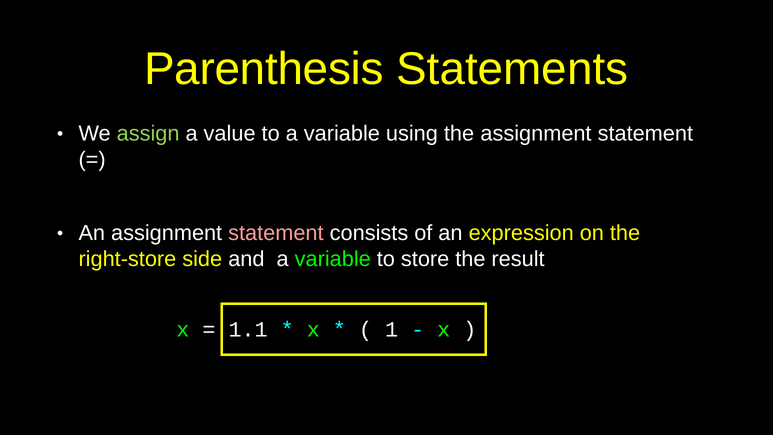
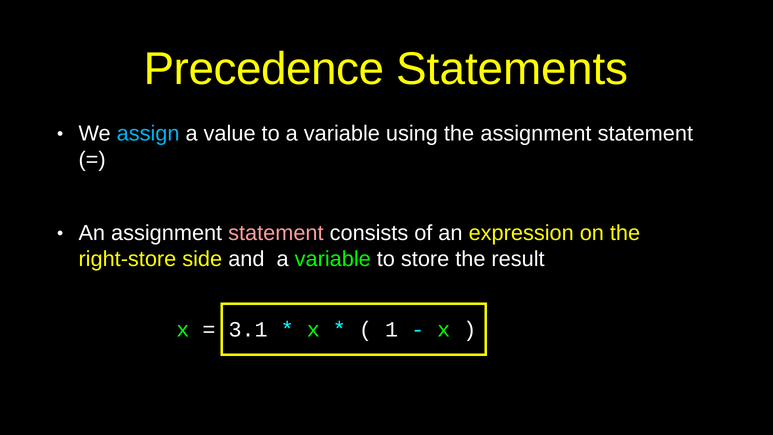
Parenthesis: Parenthesis -> Precedence (264, 69)
assign colour: light green -> light blue (148, 134)
1.1: 1.1 -> 3.1 (248, 329)
